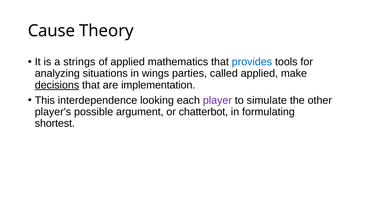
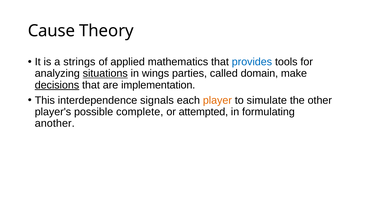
situations underline: none -> present (105, 73)
called applied: applied -> domain (259, 73)
looking: looking -> signals (157, 100)
player colour: purple -> orange (217, 100)
argument: argument -> complete (140, 112)
chatterbot: chatterbot -> attempted (203, 112)
shortest: shortest -> another (55, 123)
